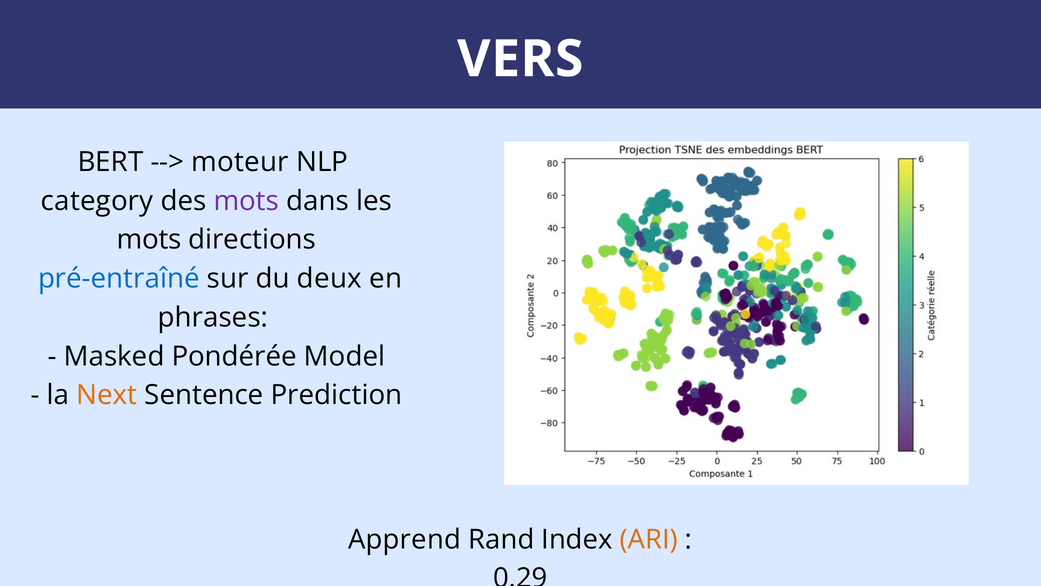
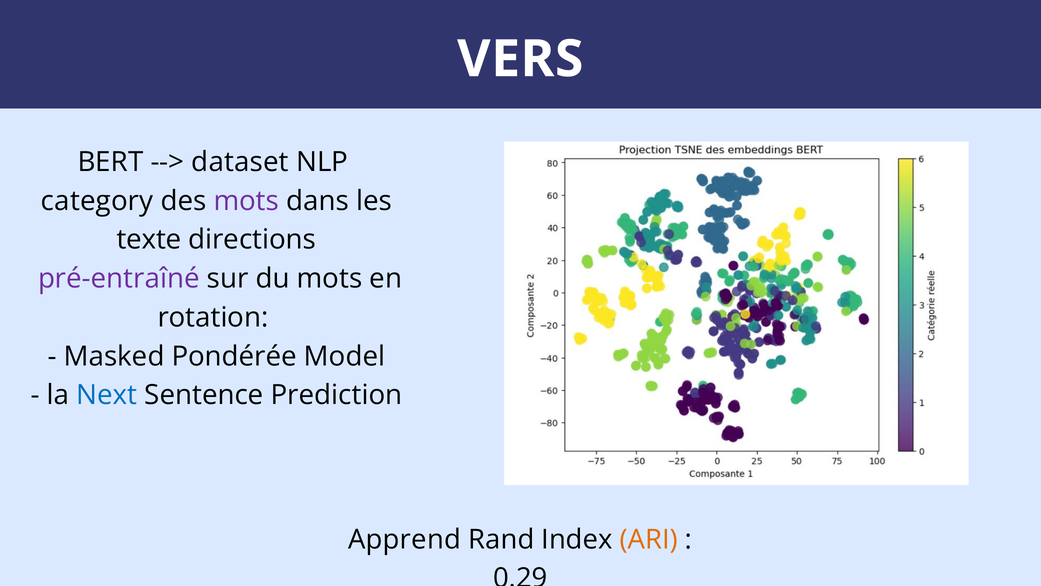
moteur: moteur -> dataset (240, 162)
mots: mots -> texte (149, 240)
pré-entraîné colour: blue -> purple (119, 278)
du deux: deux -> mots (330, 278)
phrases: phrases -> rotation (213, 317)
Next colour: orange -> blue (107, 395)
